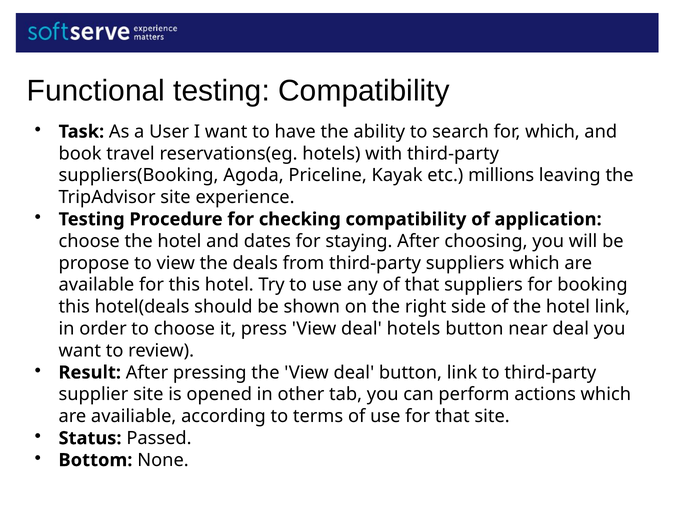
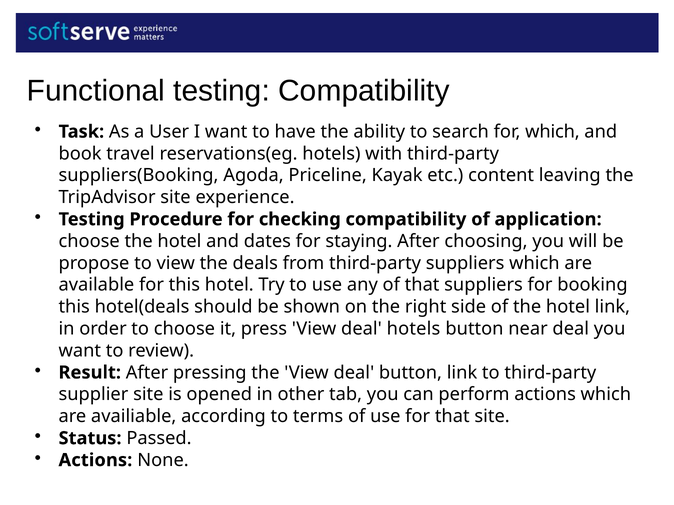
millions: millions -> content (501, 176)
Bottom: Bottom -> Actions (95, 461)
